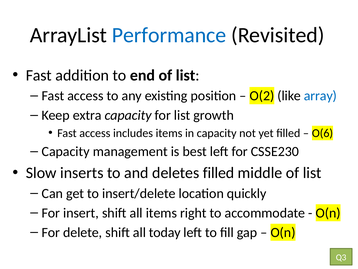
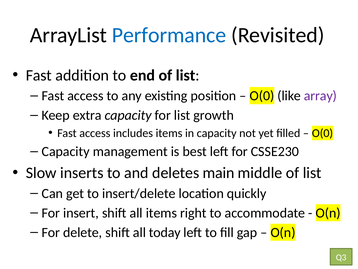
O(2: O(2 -> O(0 (262, 96)
array colour: blue -> purple (320, 96)
O(6: O(6 -> O(0 (322, 133)
deletes filled: filled -> main (219, 173)
